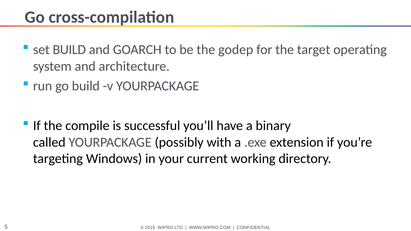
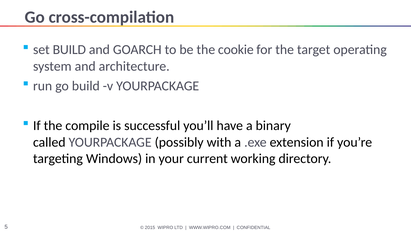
godep: godep -> cookie (236, 50)
